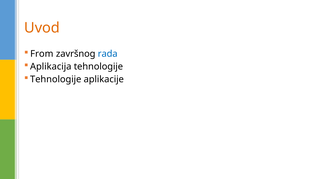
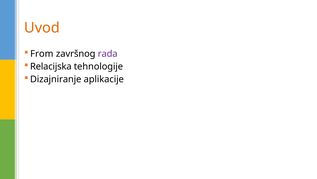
rada colour: blue -> purple (108, 54)
Aplikacija: Aplikacija -> Relacijska (51, 66)
Tehnologije: Tehnologije -> Dizajniranje (56, 79)
